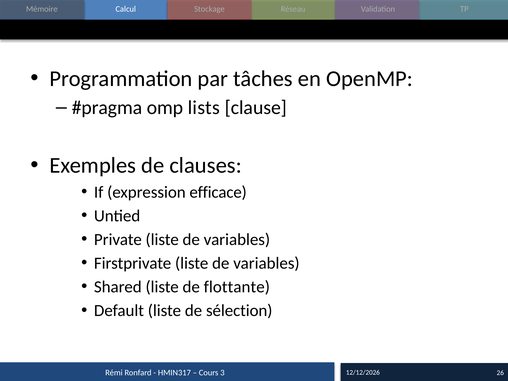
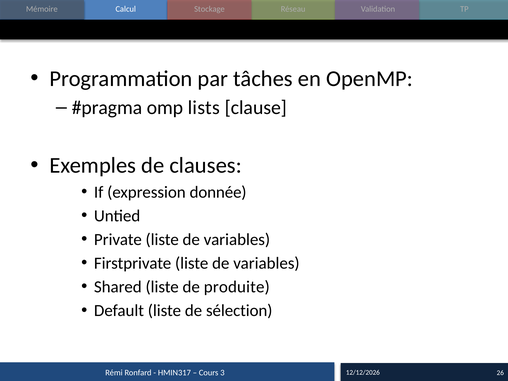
efficace: efficace -> donnée (218, 192)
flottante: flottante -> produite (237, 287)
